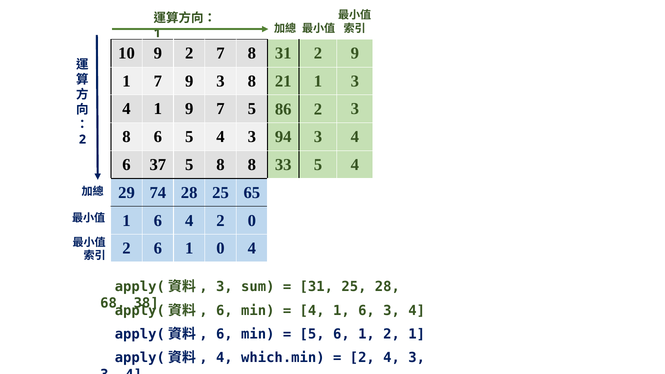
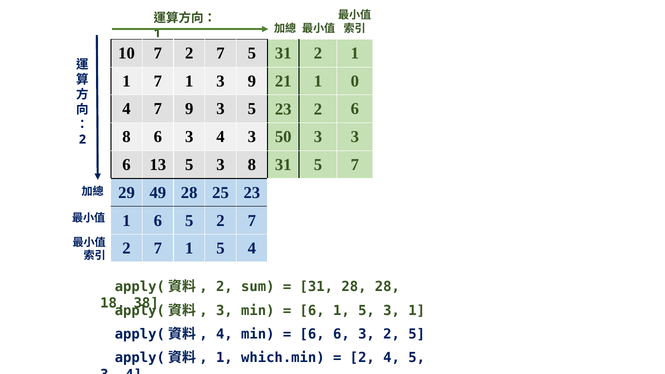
10 9: 9 -> 7 (158, 53)
7 8: 8 -> 5 (252, 53)
2 9: 9 -> 1 (355, 53)
1 7 9: 9 -> 1 (189, 81)
8: 8 -> 9 (252, 81)
1 3: 3 -> 0 (355, 81)
1: 1 -> 7 (158, 109)
9 7: 7 -> 3 (221, 109)
5 86: 86 -> 23 (283, 109)
2 3: 3 -> 6 (355, 109)
8 6 5: 5 -> 3 (189, 137)
94: 94 -> 50 (283, 137)
4: 4 -> 3 (355, 137)
37: 37 -> 13 (158, 165)
8: 8 -> 3 (221, 165)
8 33: 33 -> 31 (283, 165)
4: 4 -> 7 (355, 165)
74: 74 -> 49 (158, 193)
25 65: 65 -> 23 (252, 193)
6 4: 4 -> 5 (189, 221)
0: 0 -> 7 (252, 221)
6: 6 -> 7 (158, 248)
0: 0 -> 5 (221, 248)
3: 3 -> 2 (224, 287)
31 25: 25 -> 28 (354, 287)
68: 68 -> 18 (113, 303)
6: 6 -> 3 (224, 311)
4: 4 -> 6 (312, 311)
6: 6 -> 5 (366, 311)
4: 4 -> 1 (417, 311)
6: 6 -> 4 (224, 334)
5: 5 -> 6 (312, 334)
1: 1 -> 3 (366, 334)
2 1: 1 -> 5 (417, 334)
4: 4 -> 1 (224, 358)
2 4 3: 3 -> 5 (417, 358)
